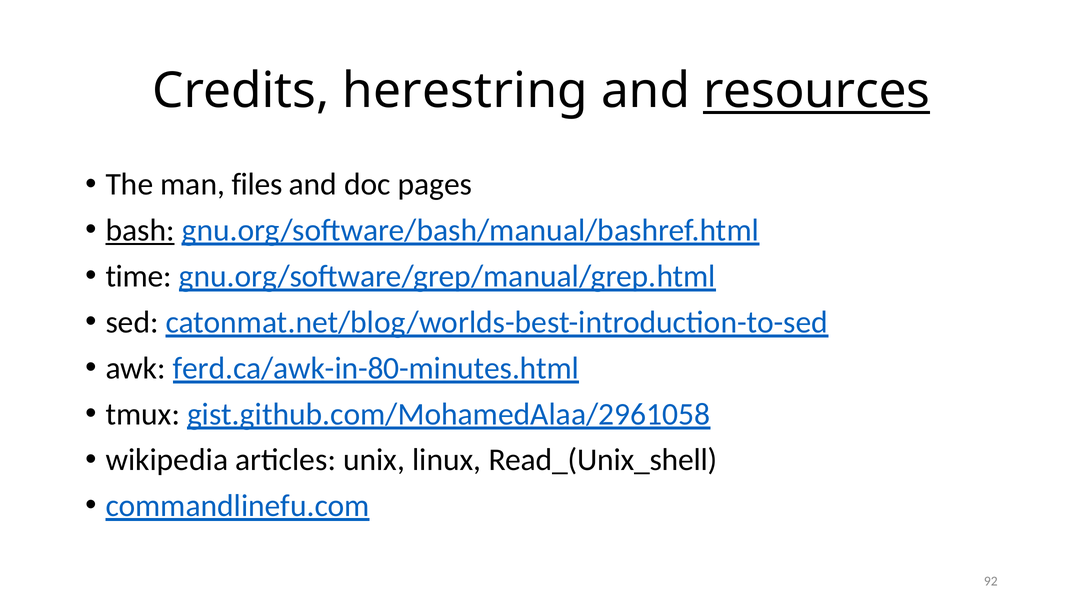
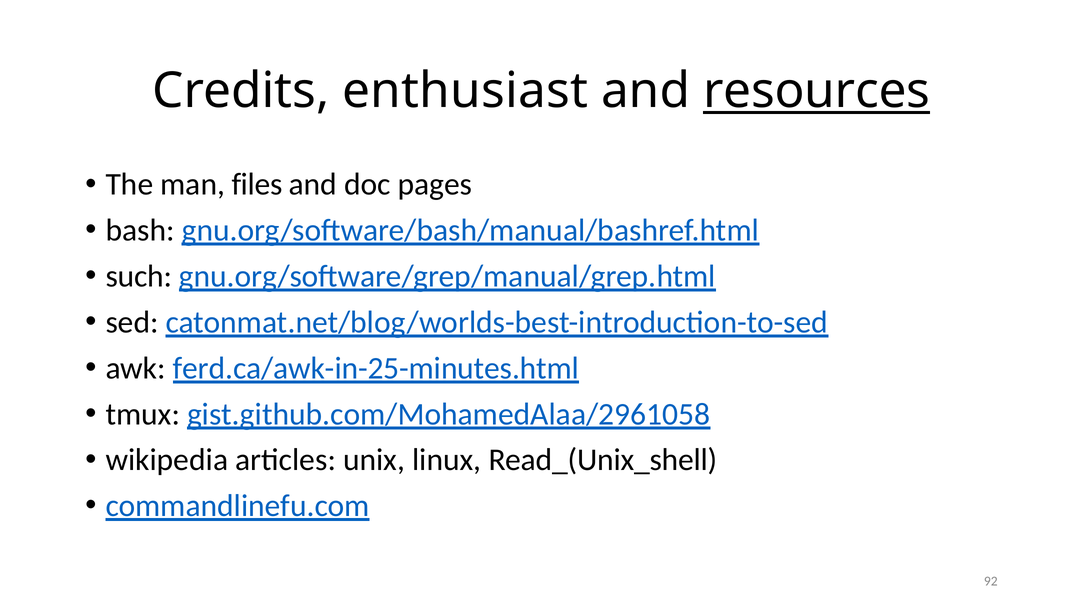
herestring: herestring -> enthusiast (465, 91)
bash underline: present -> none (140, 230)
time: time -> such (139, 276)
ferd.ca/awk-in-80-minutes.html: ferd.ca/awk-in-80-minutes.html -> ferd.ca/awk-in-25-minutes.html (376, 368)
